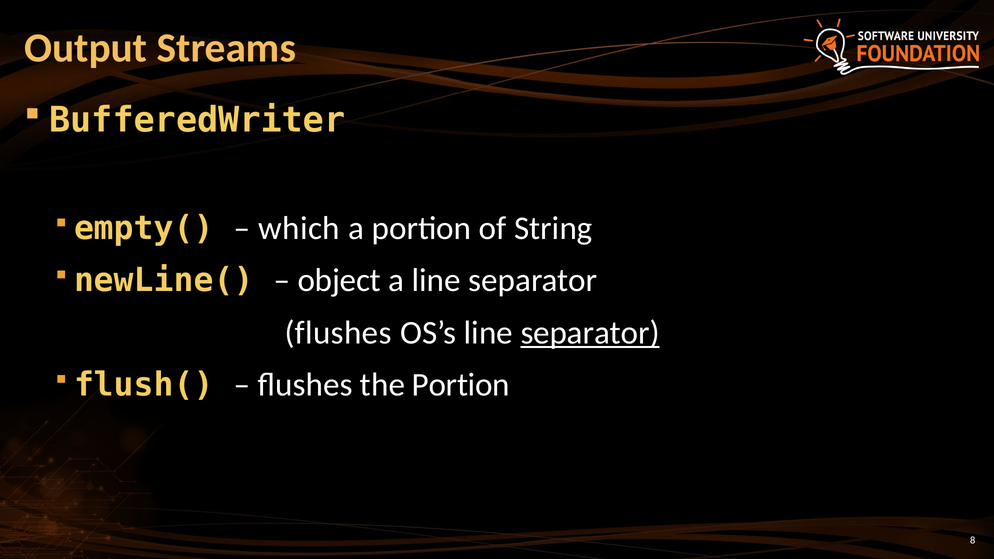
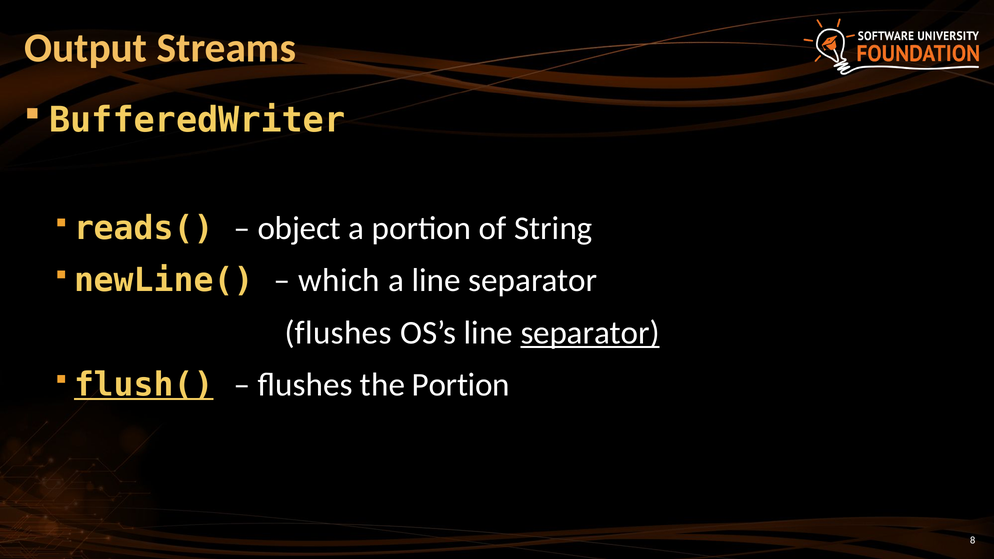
empty(: empty( -> reads( (144, 228)
which: which -> object (299, 228)
object: object -> which (339, 281)
flush( underline: none -> present (144, 385)
